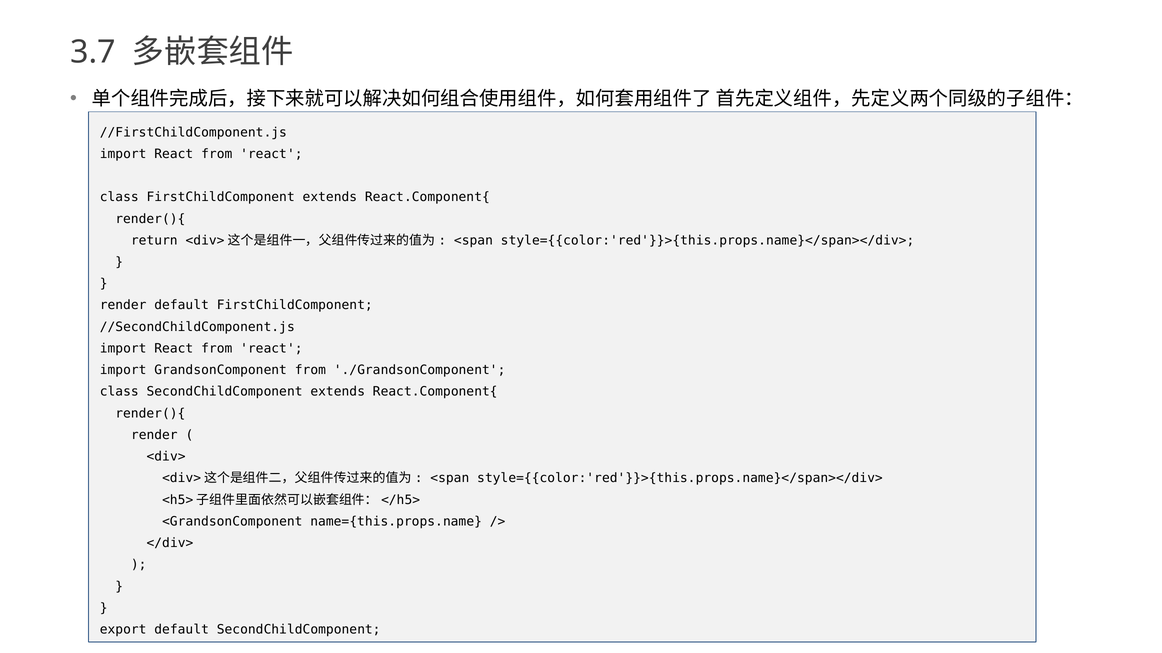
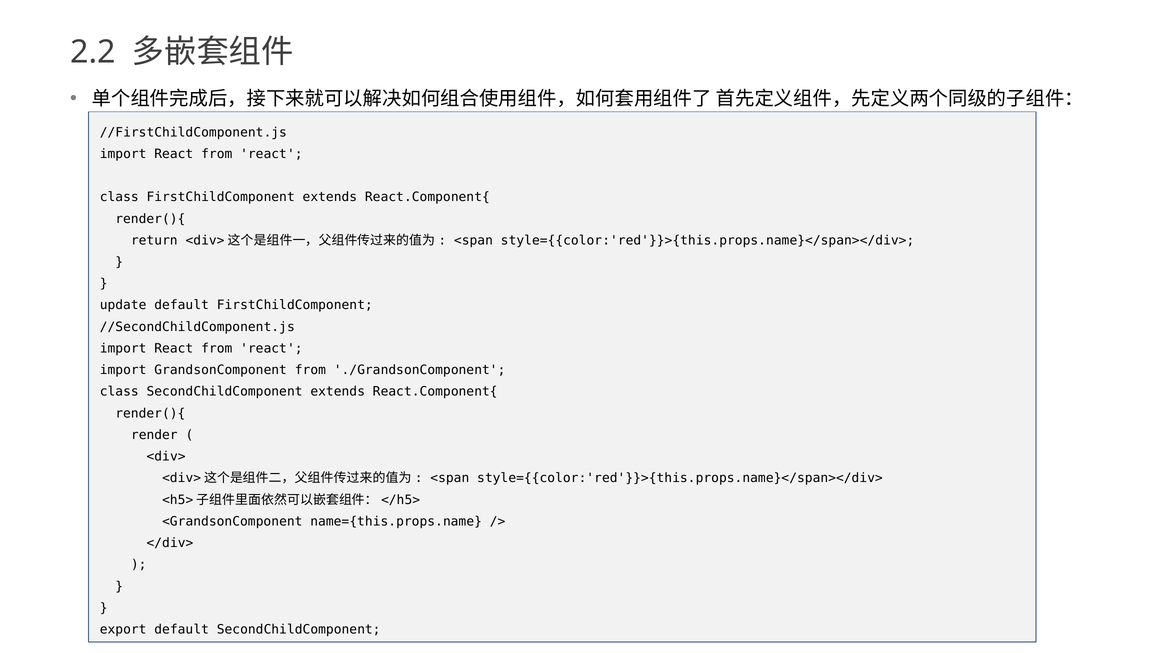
3.7: 3.7 -> 2.2 (93, 52)
render: render -> update (123, 306)
